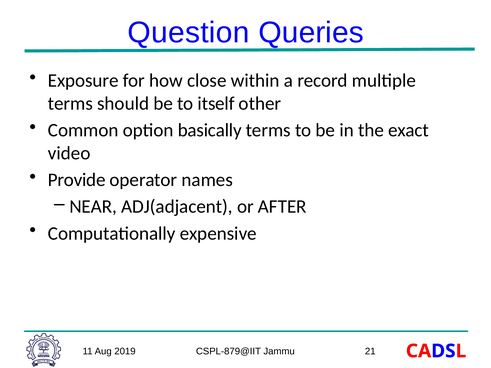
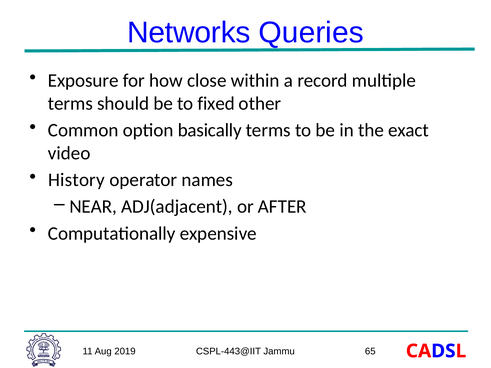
Question: Question -> Networks (189, 33)
itself: itself -> fixed (216, 104)
Provide: Provide -> History (76, 180)
CSPL-879@IIT: CSPL-879@IIT -> CSPL-443@IIT (228, 352)
21: 21 -> 65 (370, 352)
